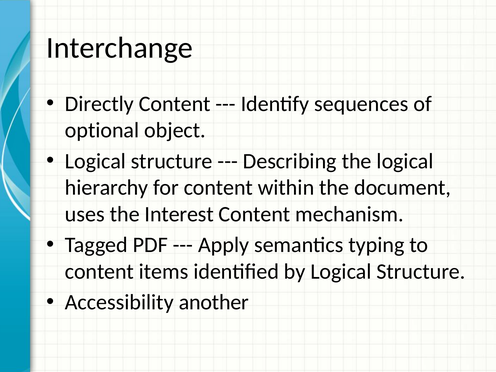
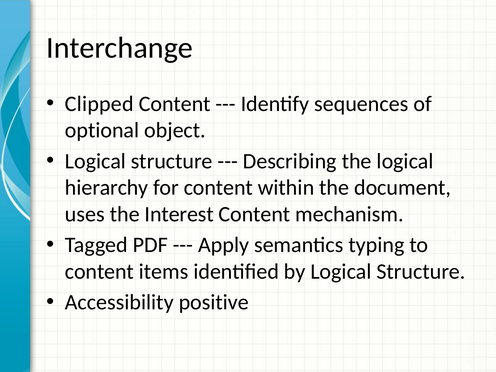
Directly: Directly -> Clipped (99, 104)
another: another -> positive (214, 302)
